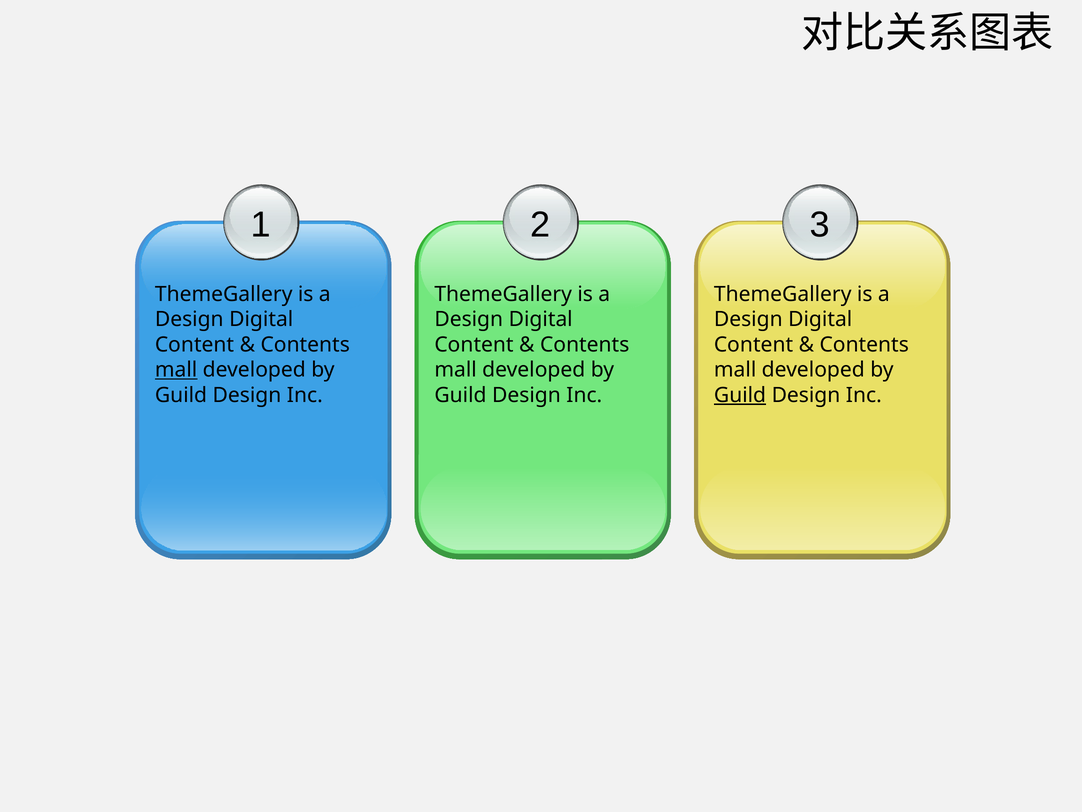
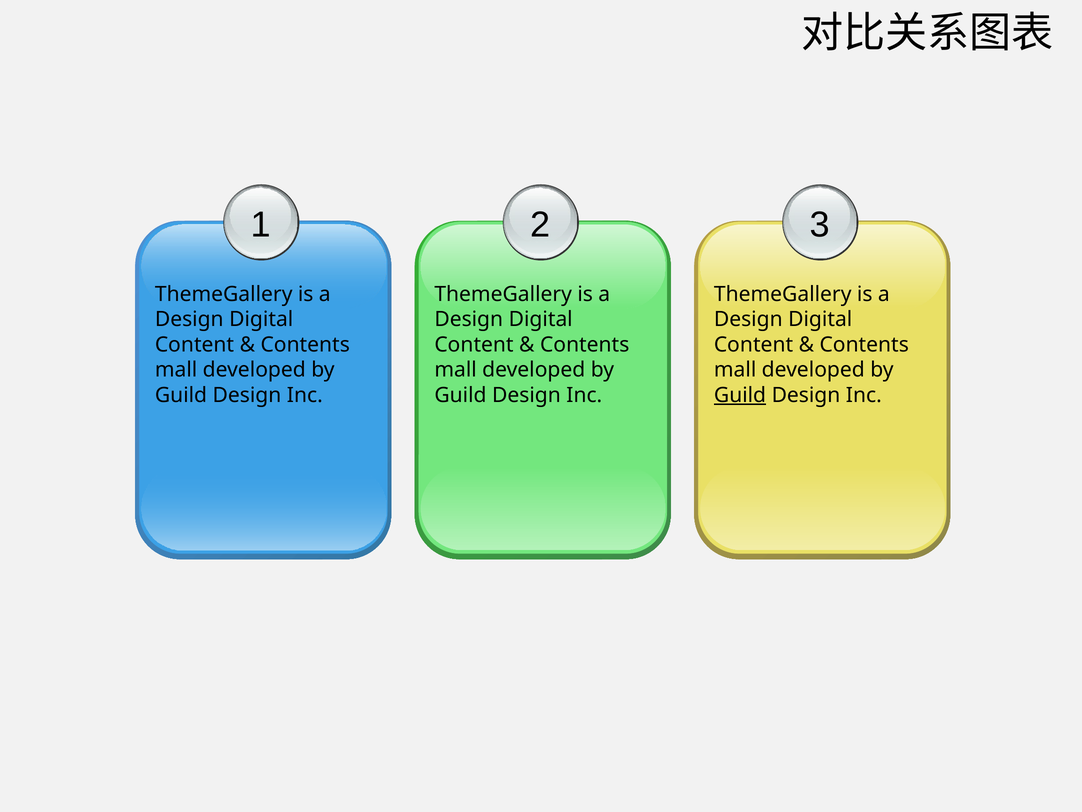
mall underline: present -> none (176, 370)
